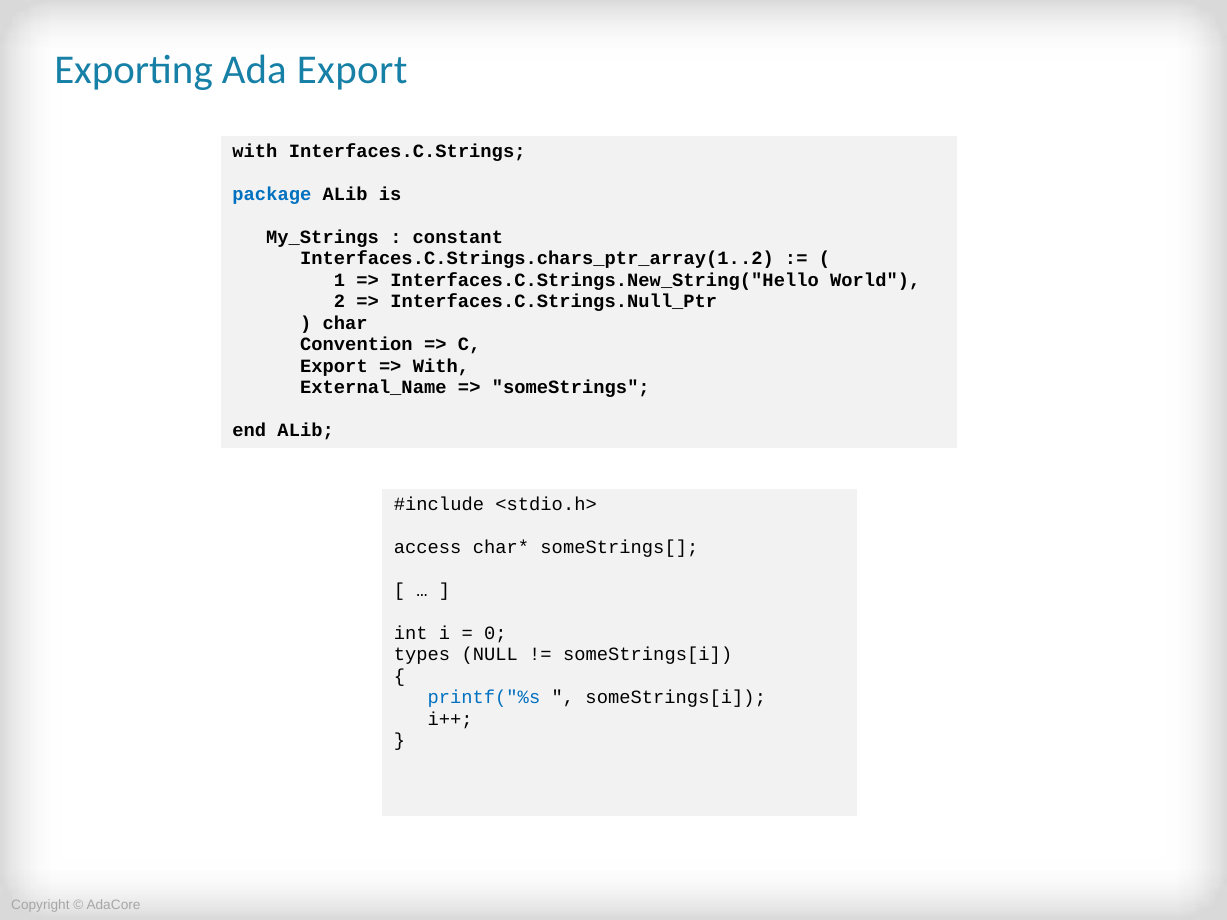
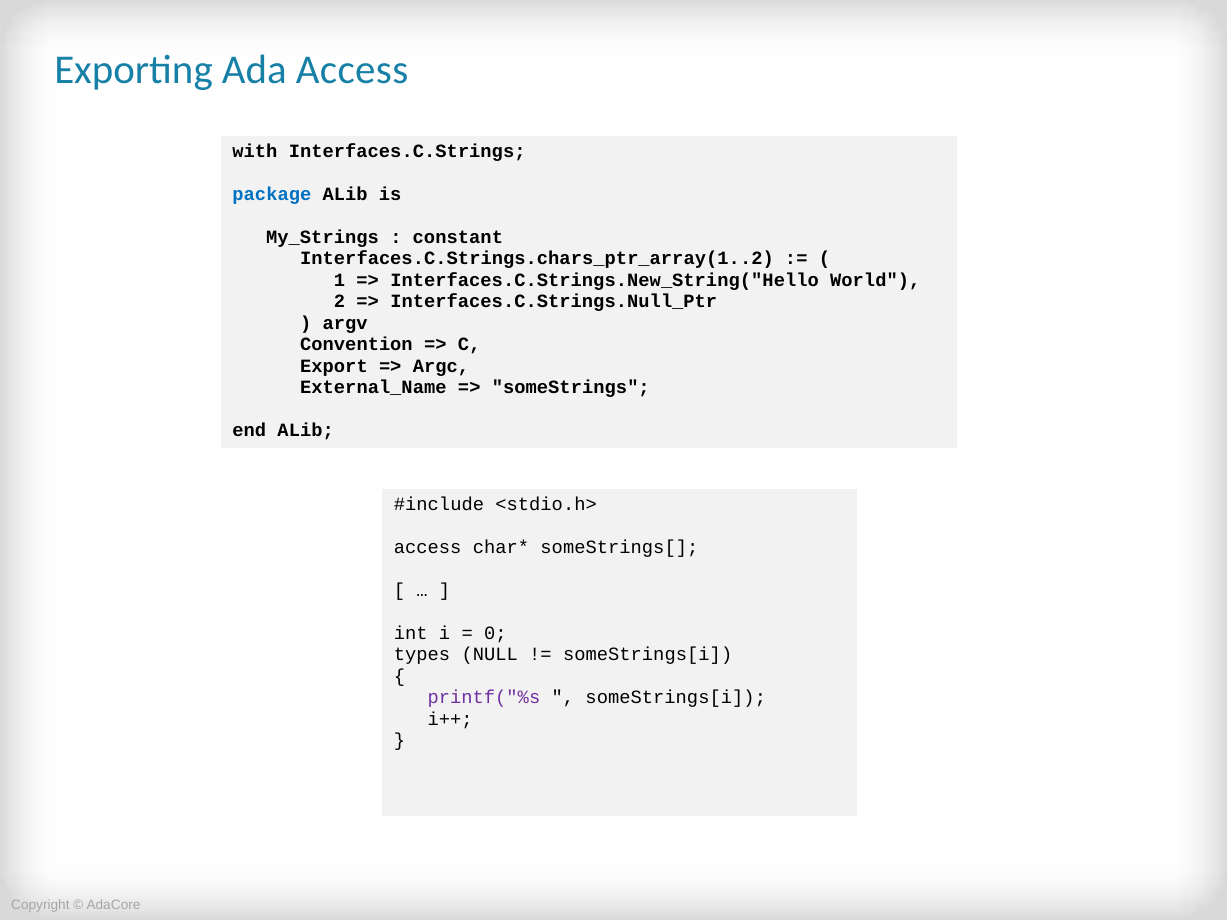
Ada Export: Export -> Access (352, 70)
char: char -> argv (345, 323)
With: With -> Argc (441, 366)
printf("%s colour: blue -> purple (484, 698)
